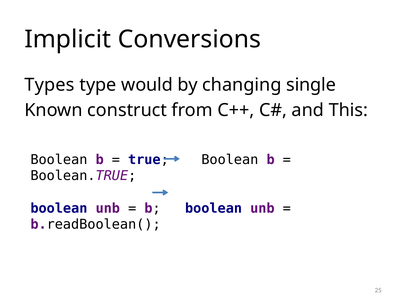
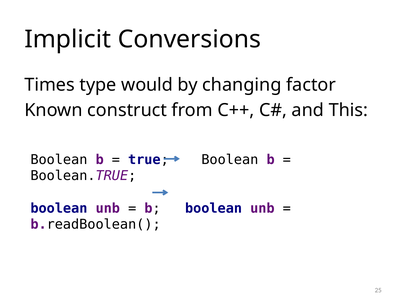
Types: Types -> Times (50, 85)
single: single -> factor (311, 85)
